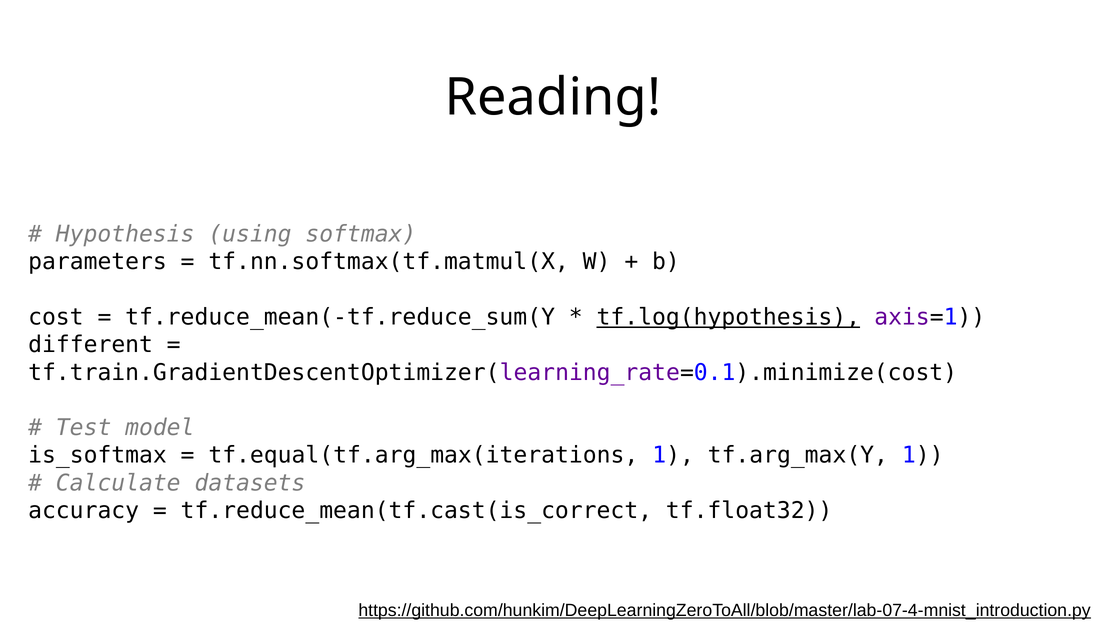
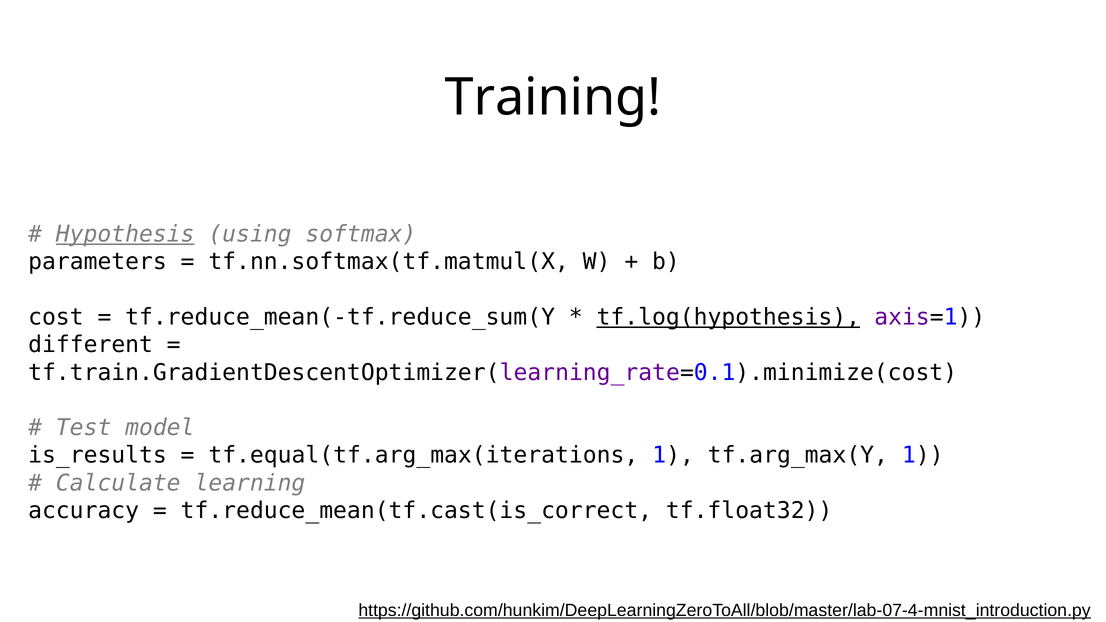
Reading: Reading -> Training (553, 98)
Hypothesis underline: none -> present (125, 234)
is_softmax: is_softmax -> is_results (98, 455)
datasets: datasets -> learning (250, 483)
